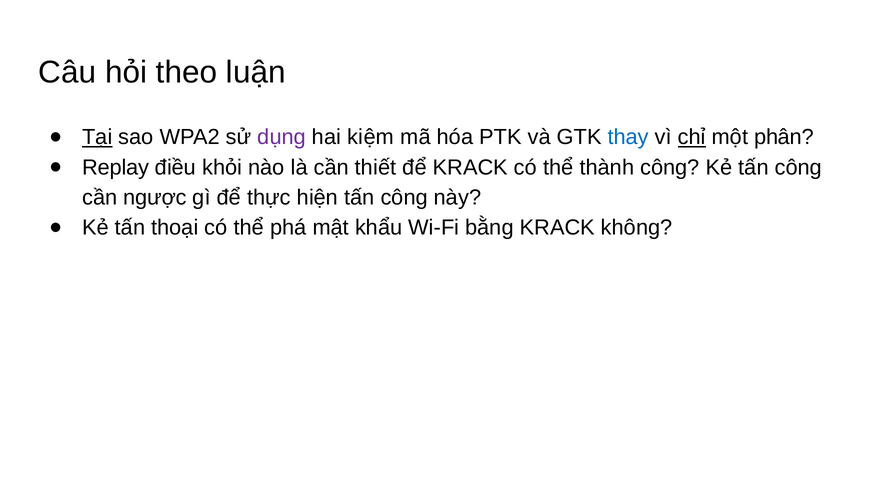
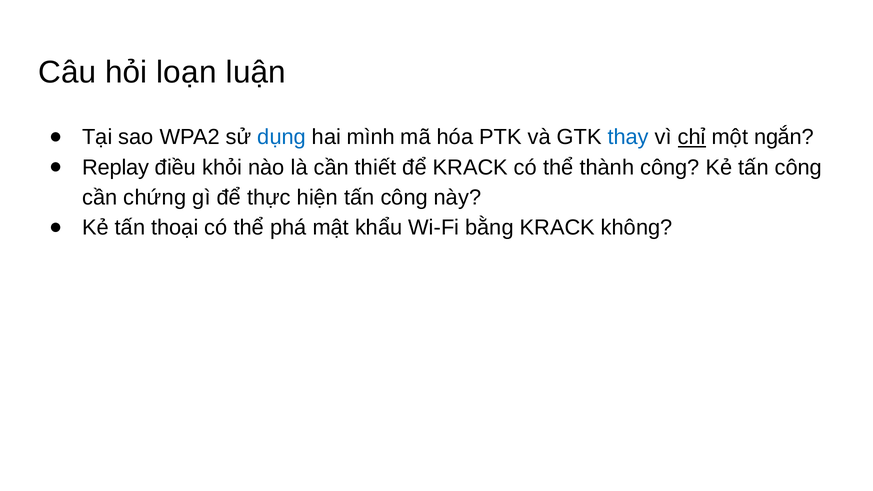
theo: theo -> loạn (186, 72)
Tại underline: present -> none (97, 137)
dụng colour: purple -> blue (282, 137)
kiệm: kiệm -> mình (371, 137)
phân: phân -> ngắn (784, 137)
ngược: ngược -> chứng (155, 198)
